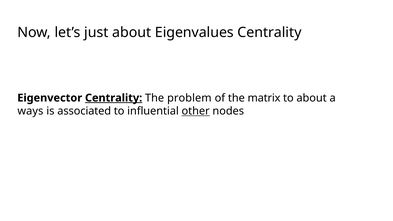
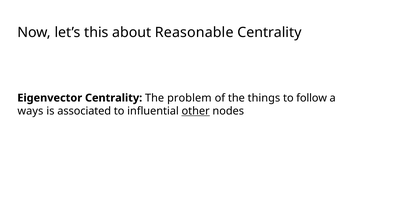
just: just -> this (96, 33)
Eigenvalues: Eigenvalues -> Reasonable (194, 33)
Centrality underline: present -> none (114, 98)
matrix: matrix -> things (264, 98)
to about: about -> follow (312, 98)
